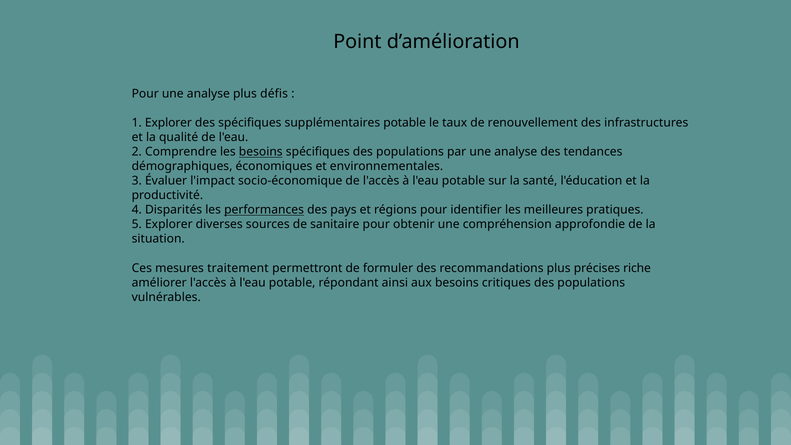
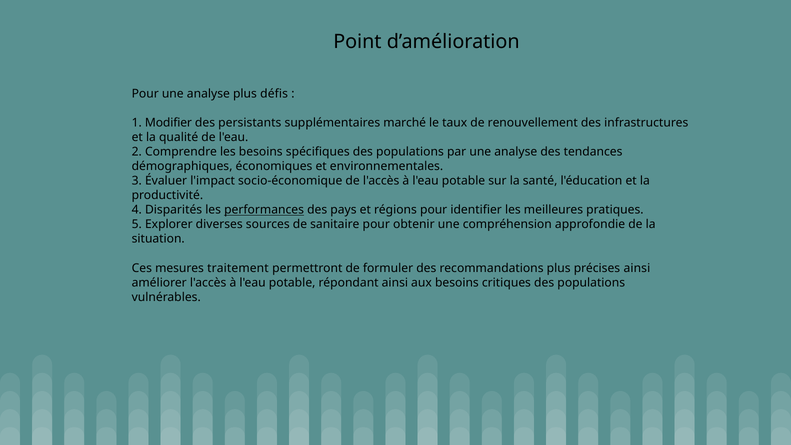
1 Explorer: Explorer -> Modifier (168, 123)
des spécifiques: spécifiques -> persistants (250, 123)
supplémentaires potable: potable -> marché (405, 123)
besoins underline: present -> none (261, 152)
précises riche: riche -> ainsi (637, 268)
